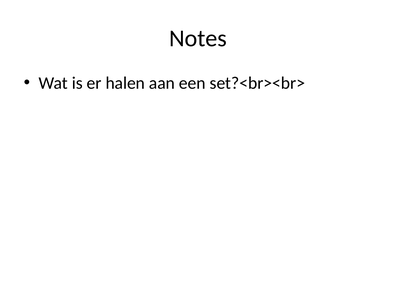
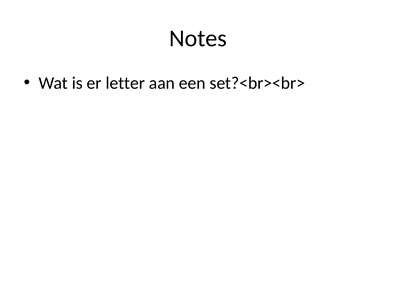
halen: halen -> letter (125, 83)
